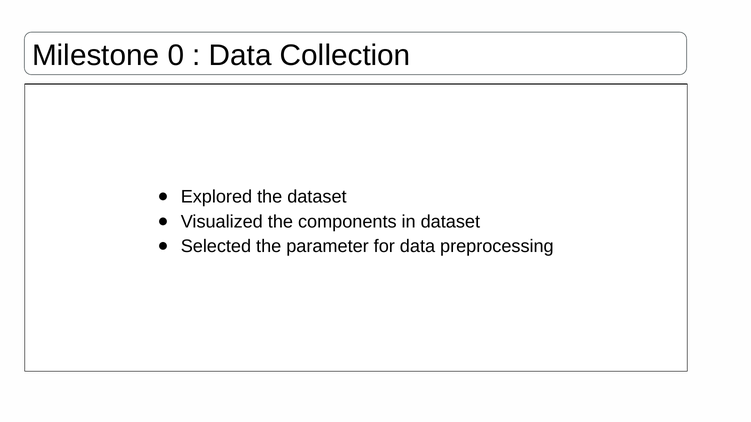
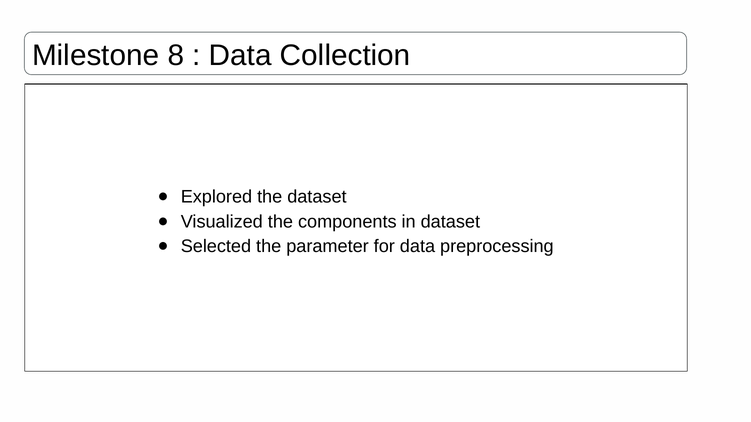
0: 0 -> 8 (176, 56)
